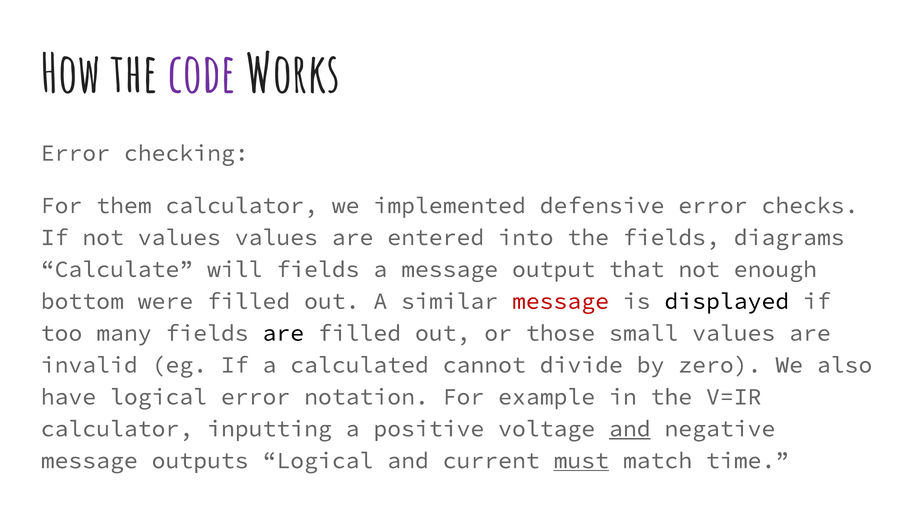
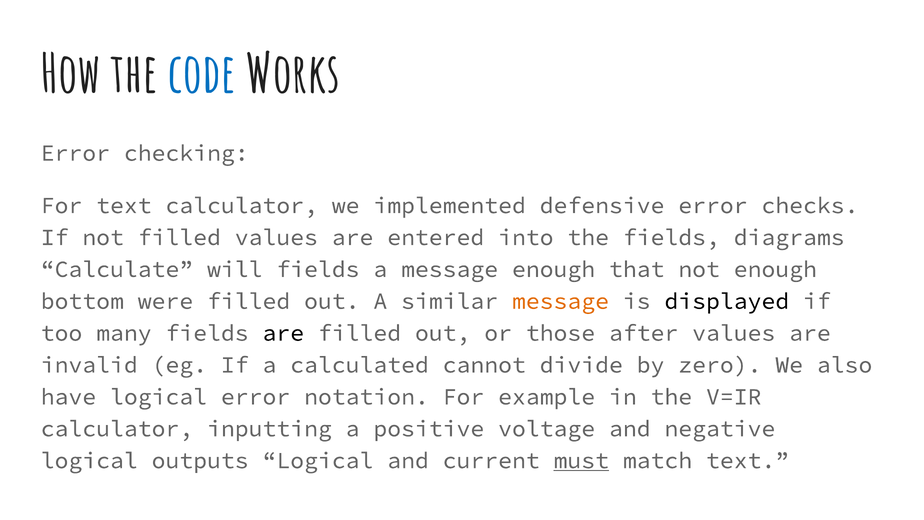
code colour: purple -> blue (202, 75)
For them: them -> text (124, 205)
not values: values -> filled (179, 237)
message output: output -> enough (554, 269)
message colour: red -> orange (560, 301)
small: small -> after (644, 333)
and underline: present -> none (630, 428)
message: message -> logical (89, 460)
match time: time -> text (748, 460)
